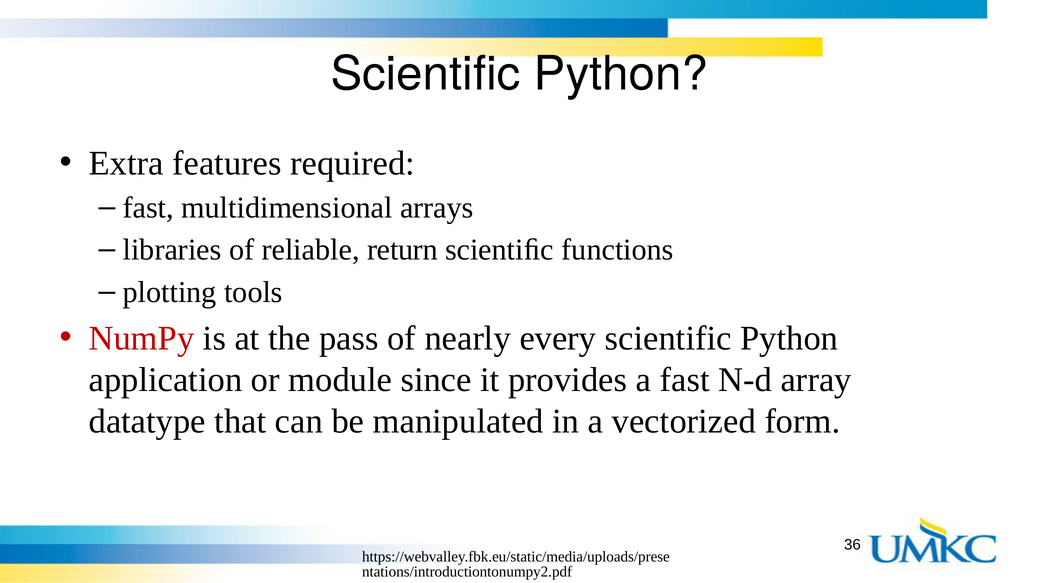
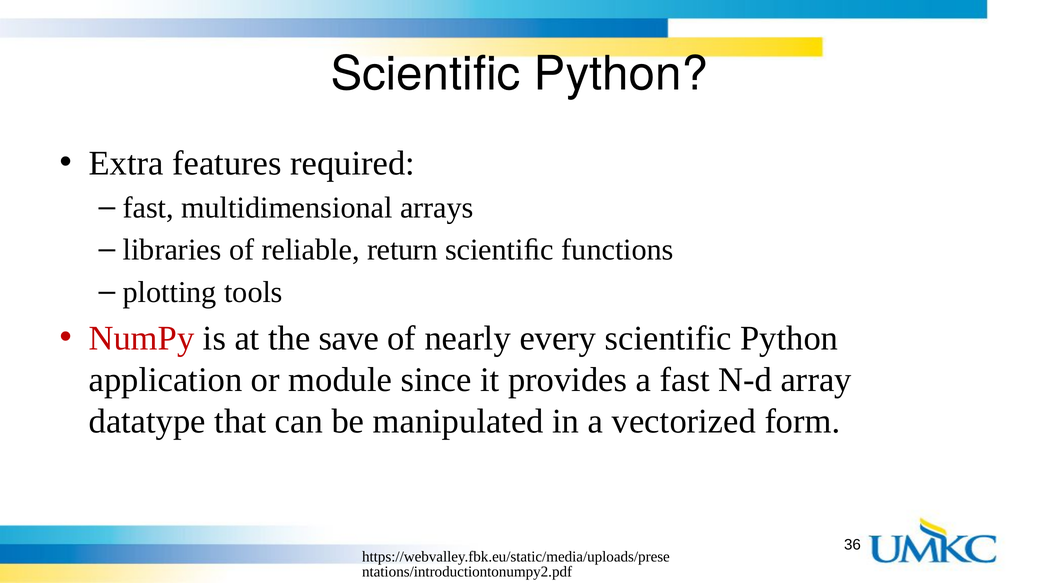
pass: pass -> save (349, 338)
